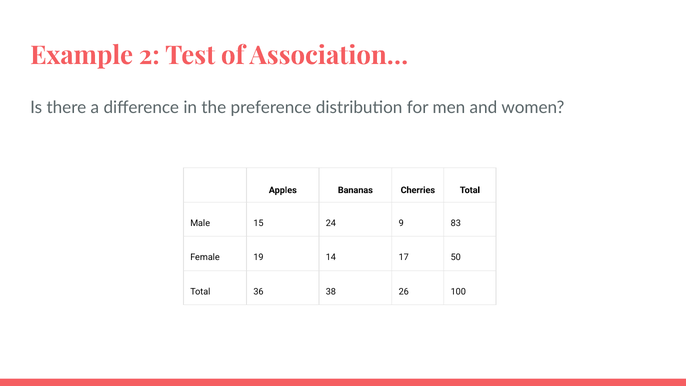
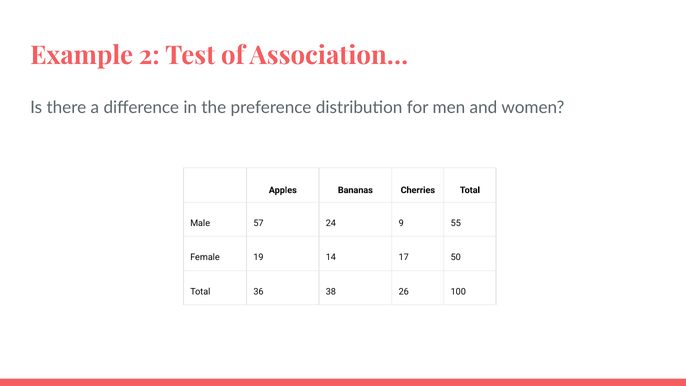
15: 15 -> 57 (258, 223)
83: 83 -> 55 (456, 223)
